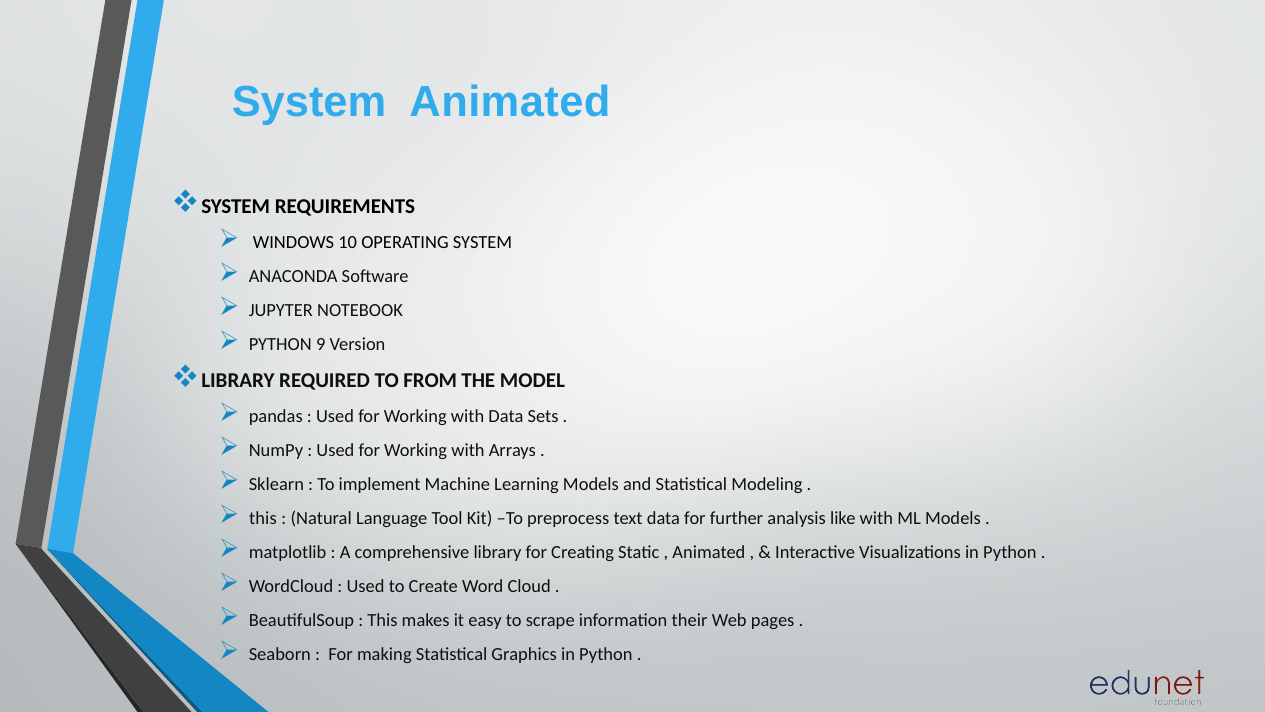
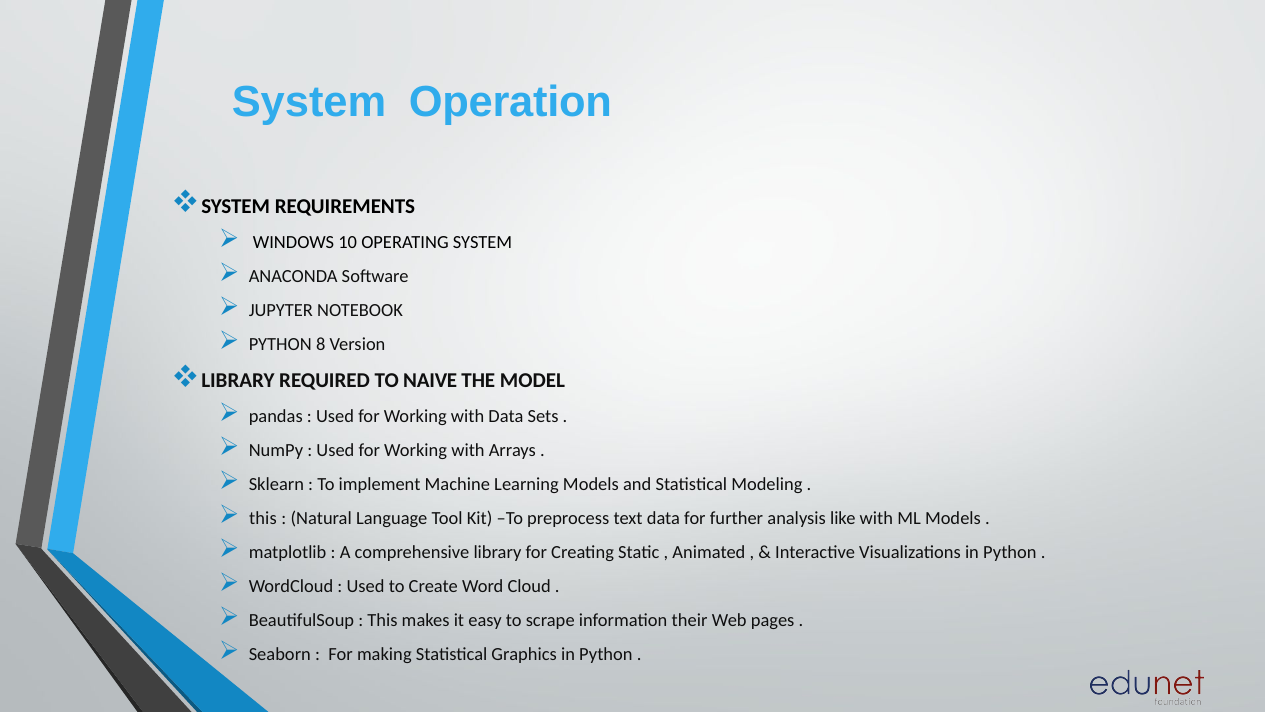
System Animated: Animated -> Operation (510, 103)
9: 9 -> 8 (321, 344)
FROM: FROM -> NAIVE (430, 381)
